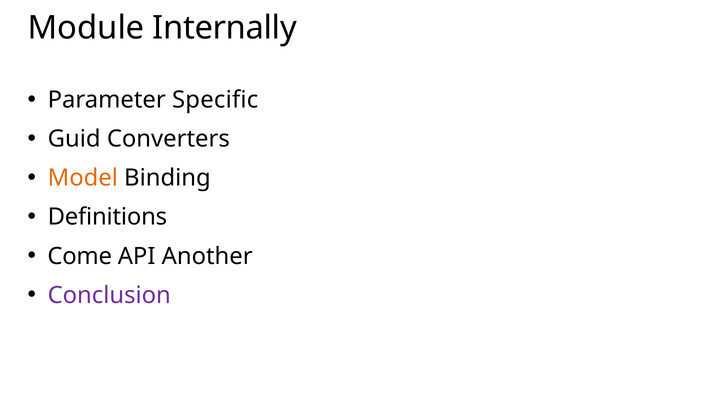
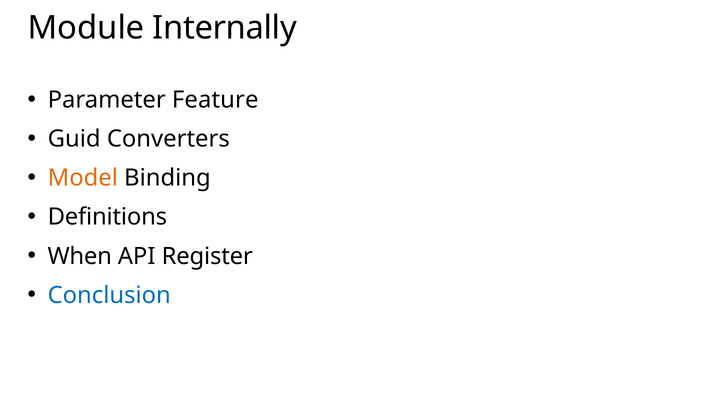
Specific: Specific -> Feature (215, 100)
Come: Come -> When (80, 256)
Another: Another -> Register (207, 256)
Conclusion colour: purple -> blue (109, 295)
